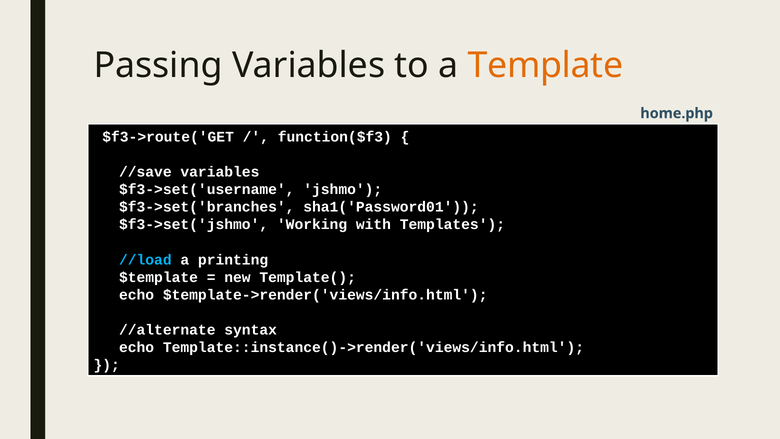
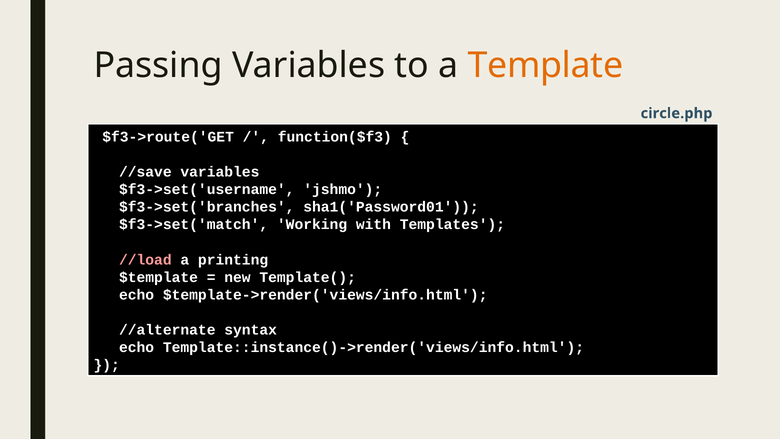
home.php: home.php -> circle.php (677, 113)
$f3->set('jshmo: $f3->set('jshmo -> $f3->set('match (194, 224)
//load colour: light blue -> pink (145, 260)
